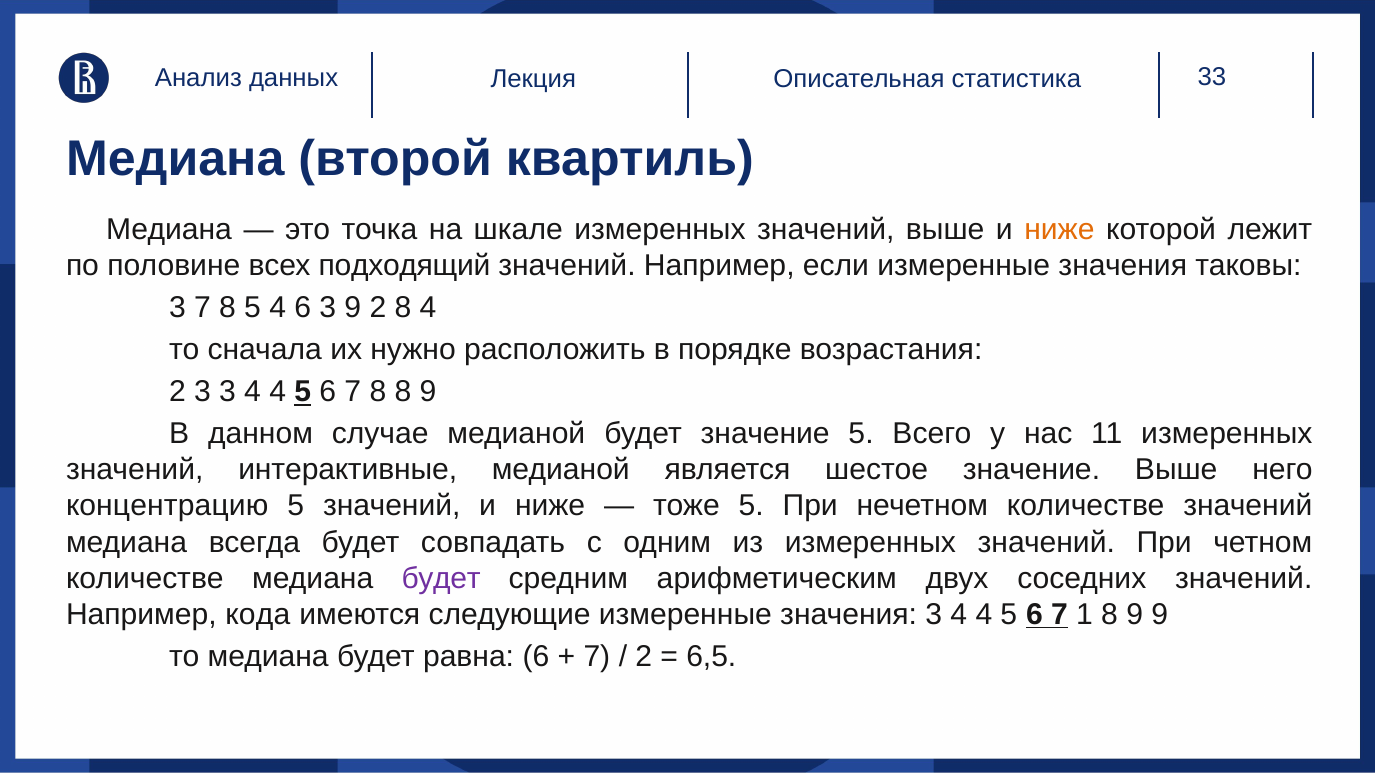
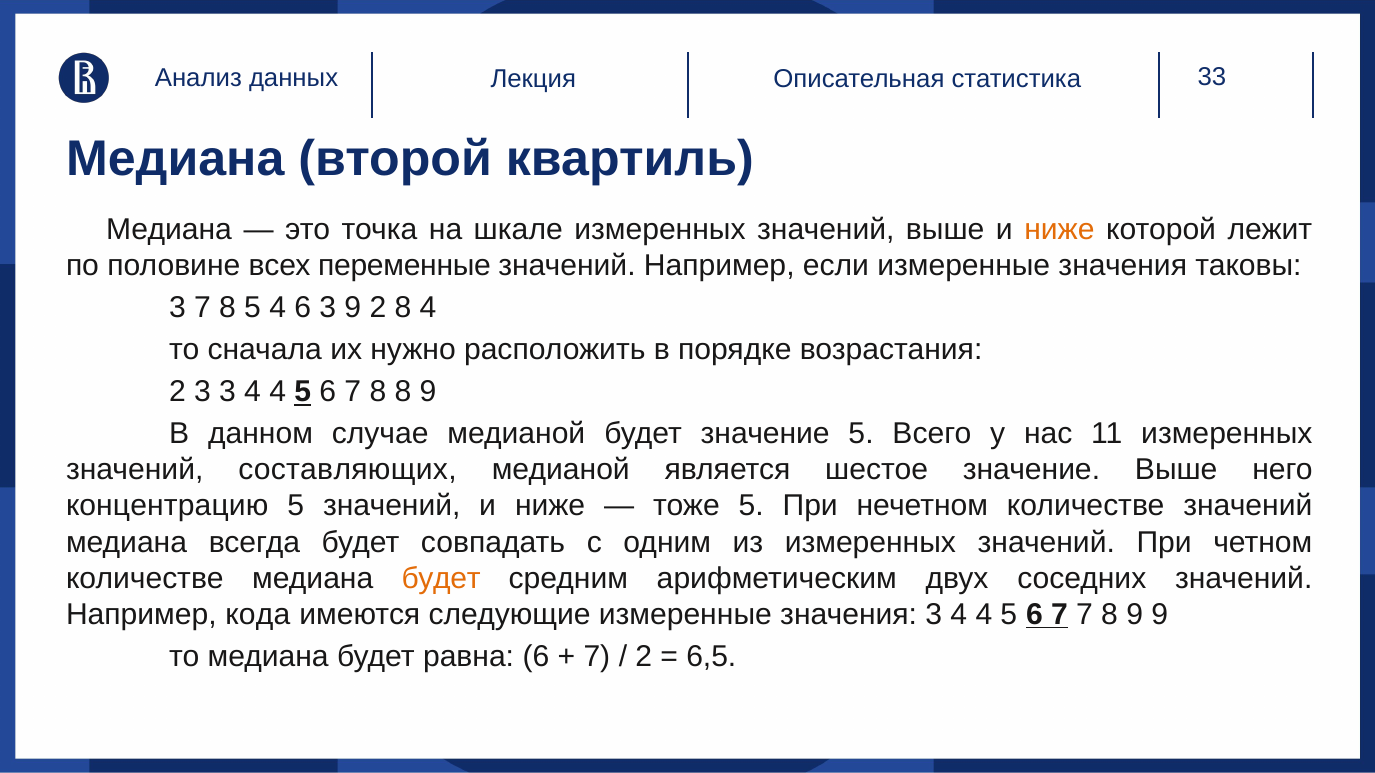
подходящий: подходящий -> переменные (404, 266)
интерактивные: интерактивные -> составляющих (348, 470)
будет colour: purple -> orange (441, 578)
7 1: 1 -> 7 (1085, 615)
